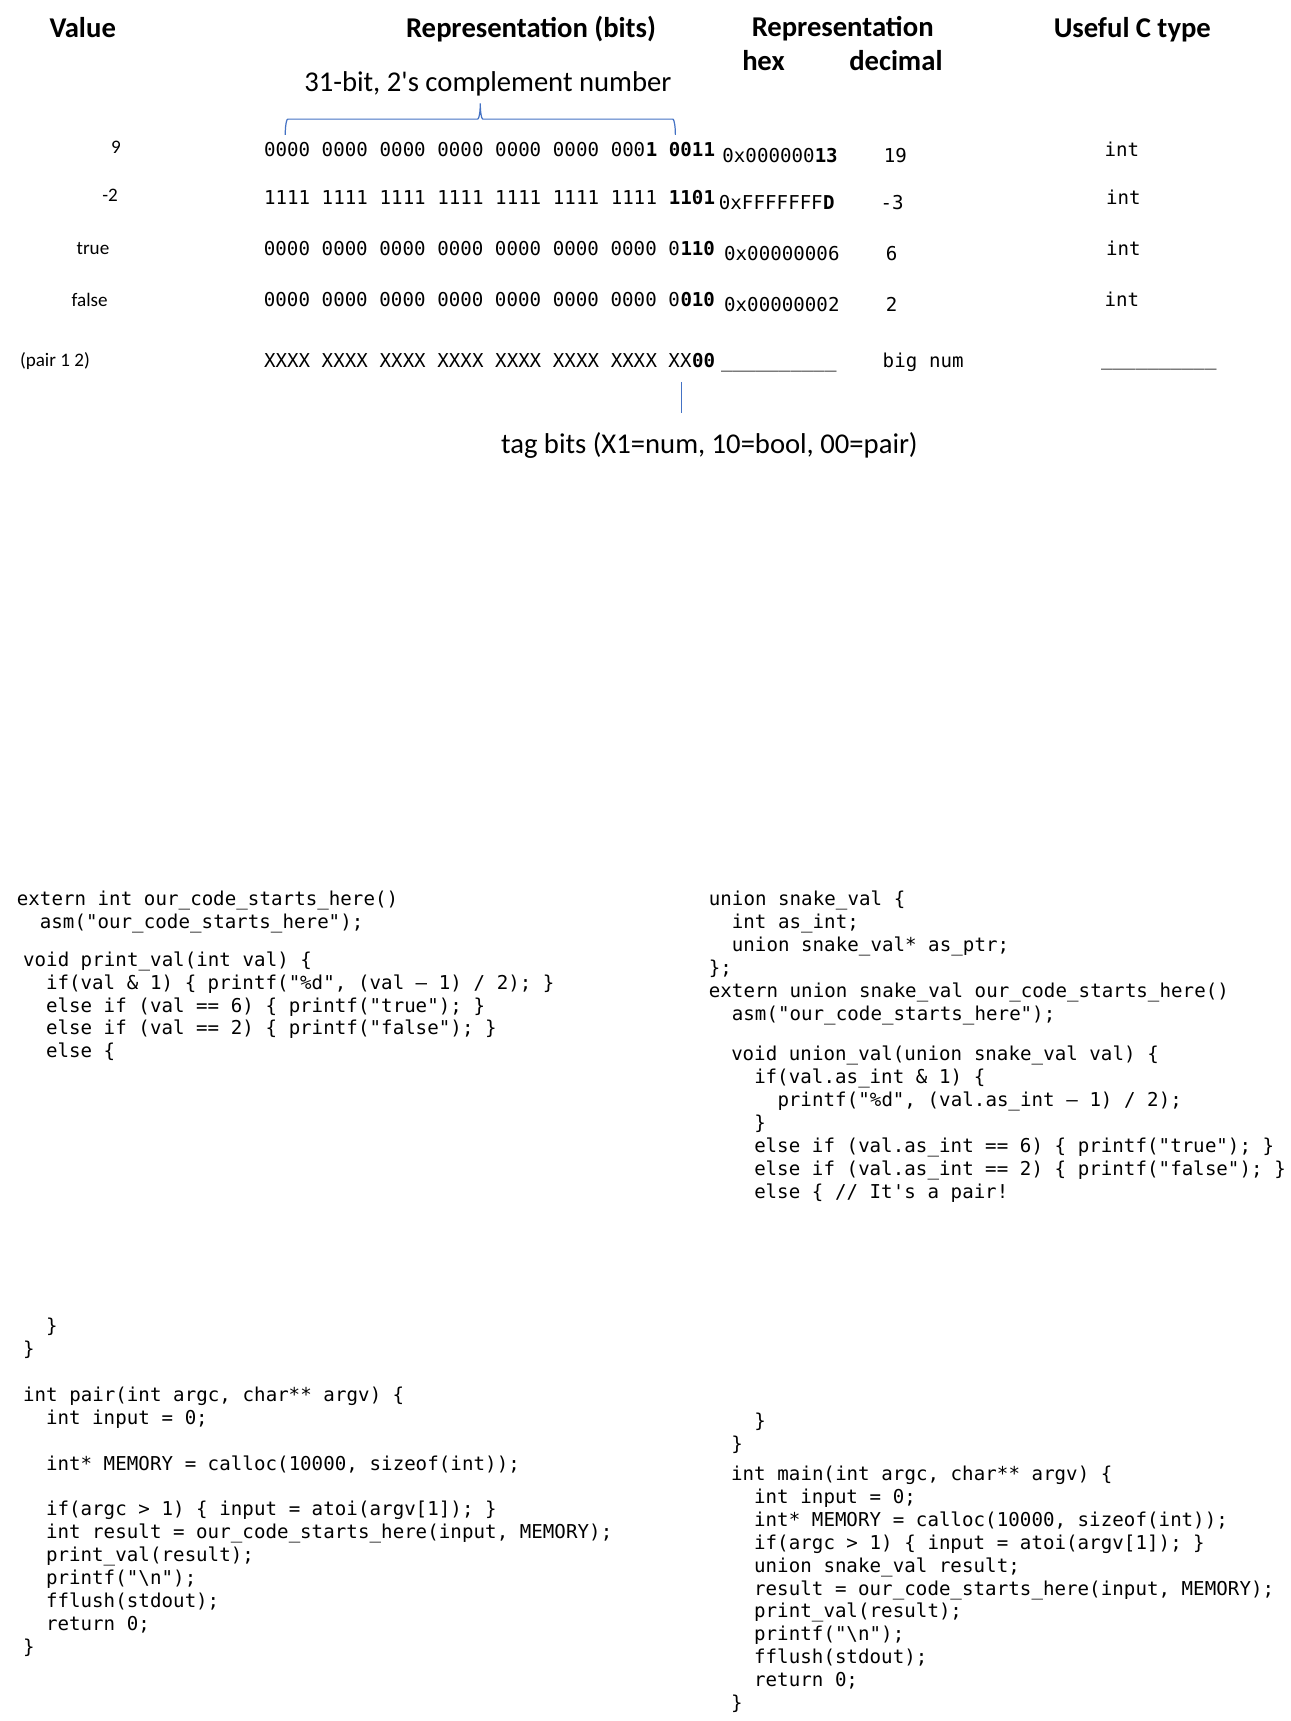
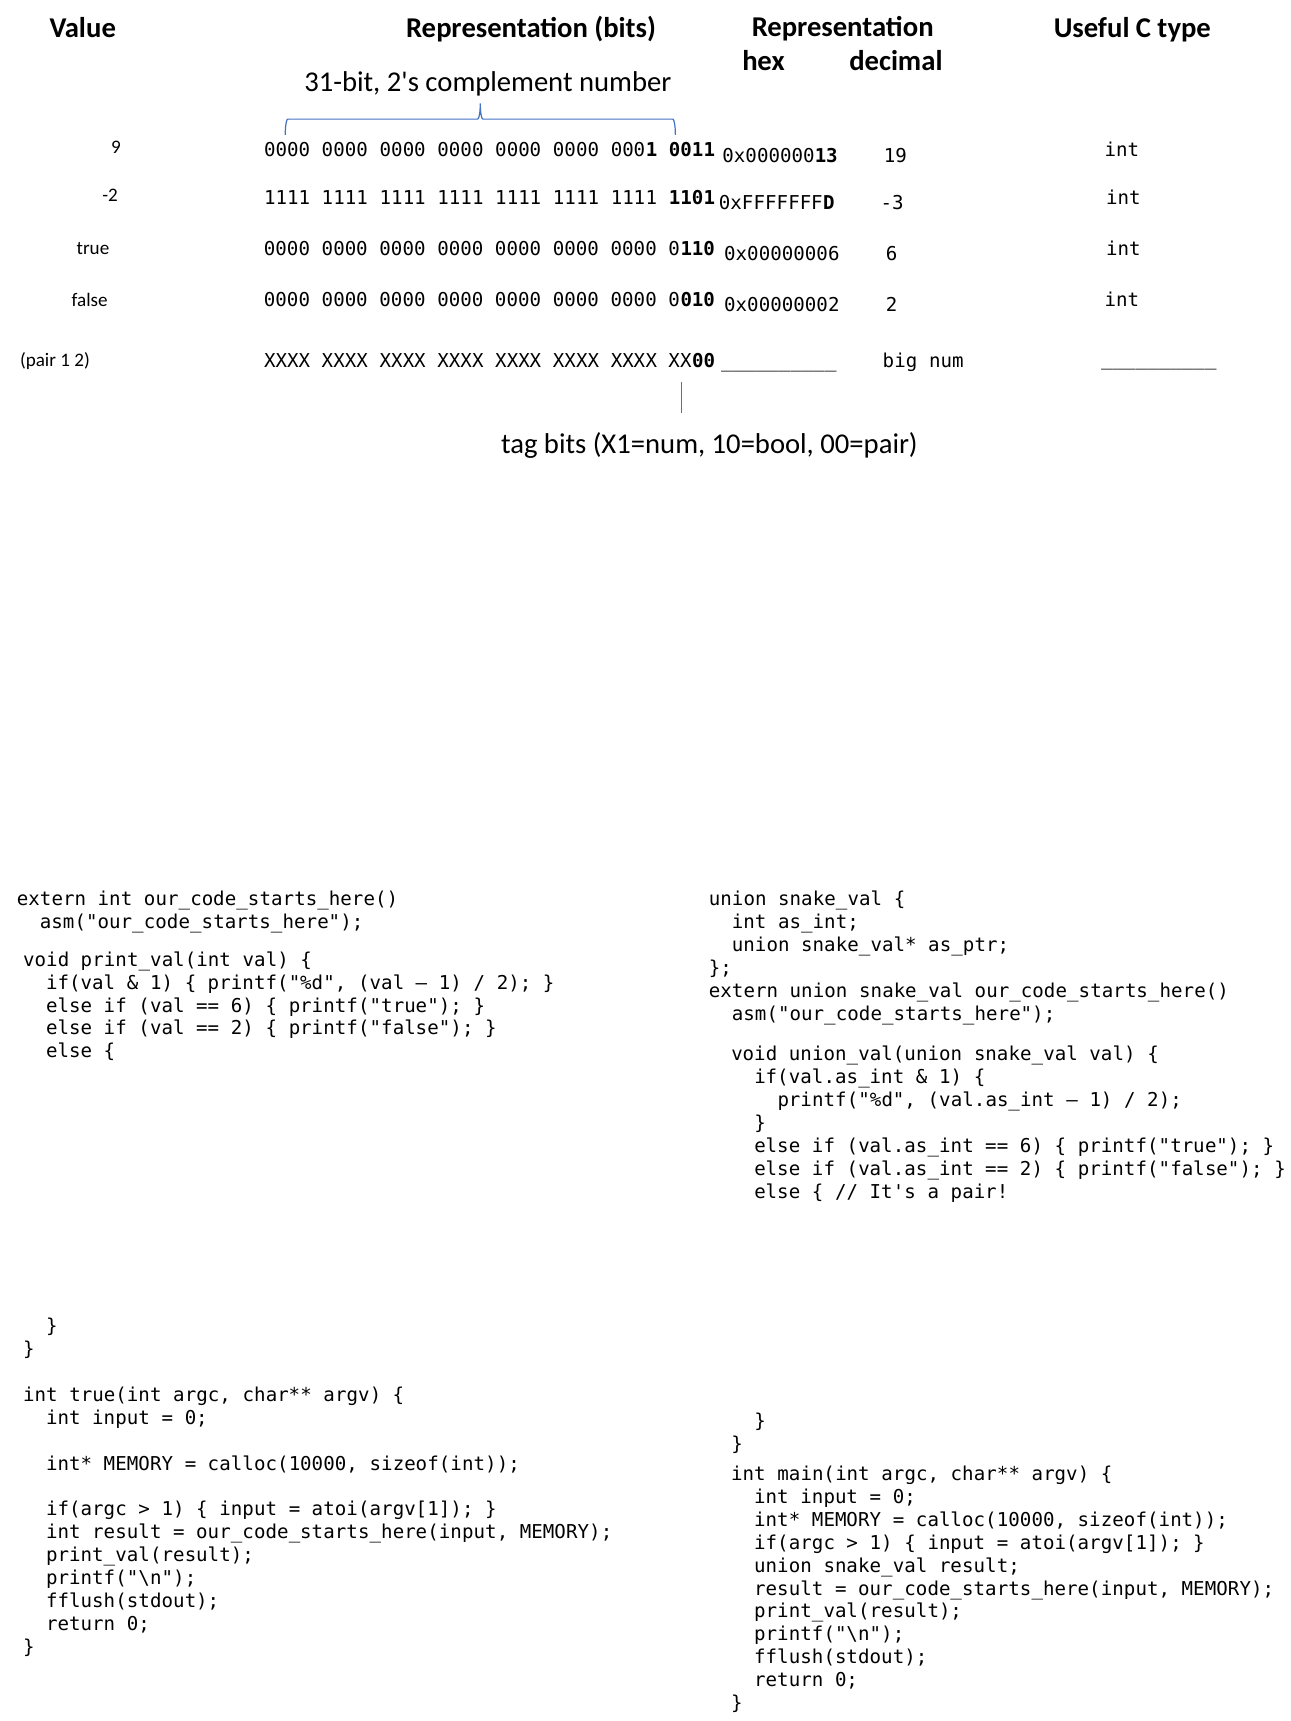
pair(int: pair(int -> true(int (115, 1395)
